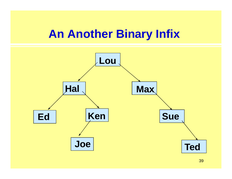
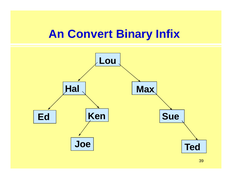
Another: Another -> Convert (90, 34)
